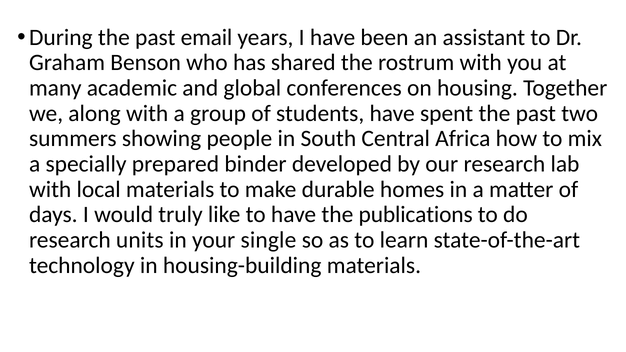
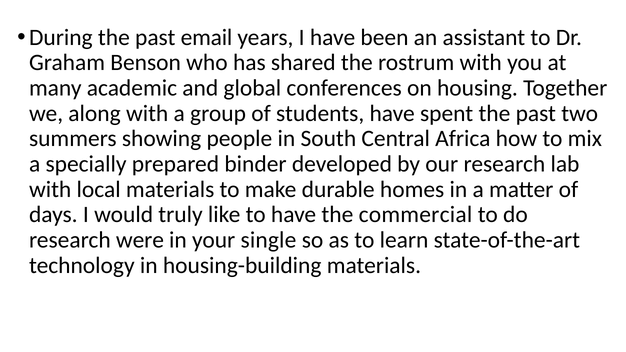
publications: publications -> commercial (415, 215)
units: units -> were (140, 240)
